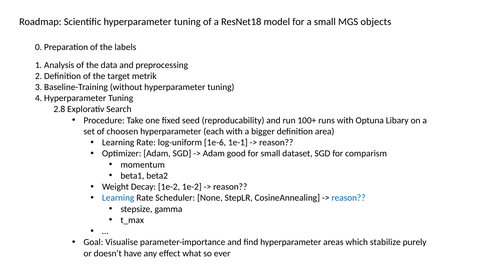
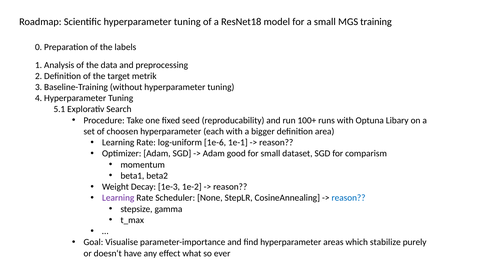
objects: objects -> training (376, 22)
2.8: 2.8 -> 5.1 (59, 109)
Decay 1e-2: 1e-2 -> 1e-3 (169, 187)
Learning colour: blue -> purple (118, 198)
